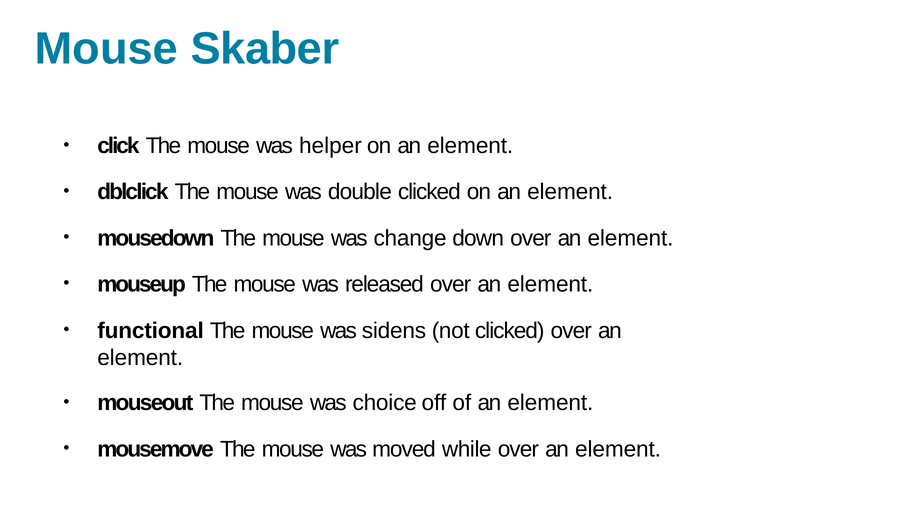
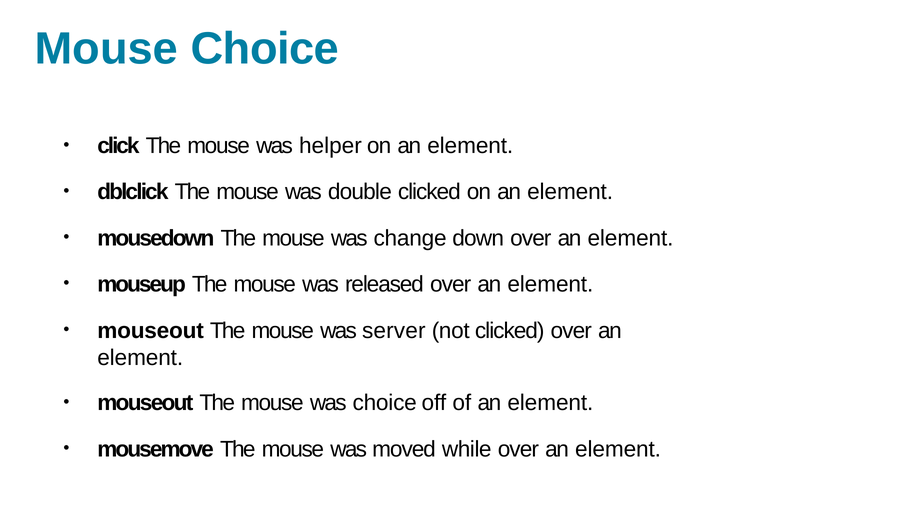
Mouse Skaber: Skaber -> Choice (265, 49)
functional: functional -> mouseout (151, 331)
sidens: sidens -> server (394, 331)
